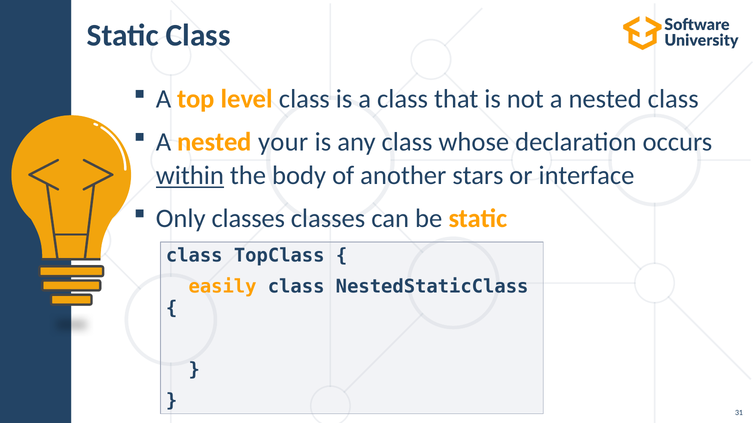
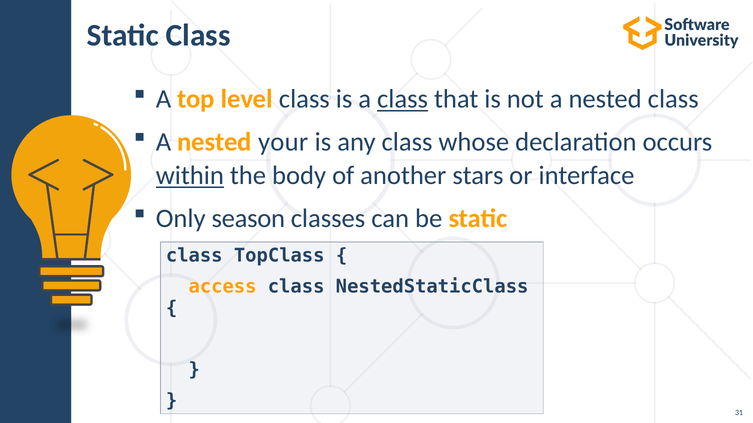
class underline: none -> present (403, 99)
Only classes: classes -> season (248, 219)
easily: easily -> access (223, 287)
